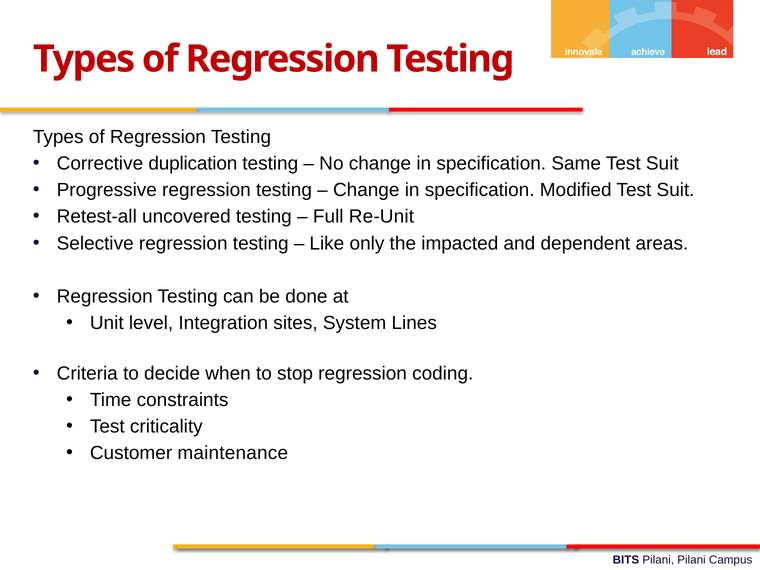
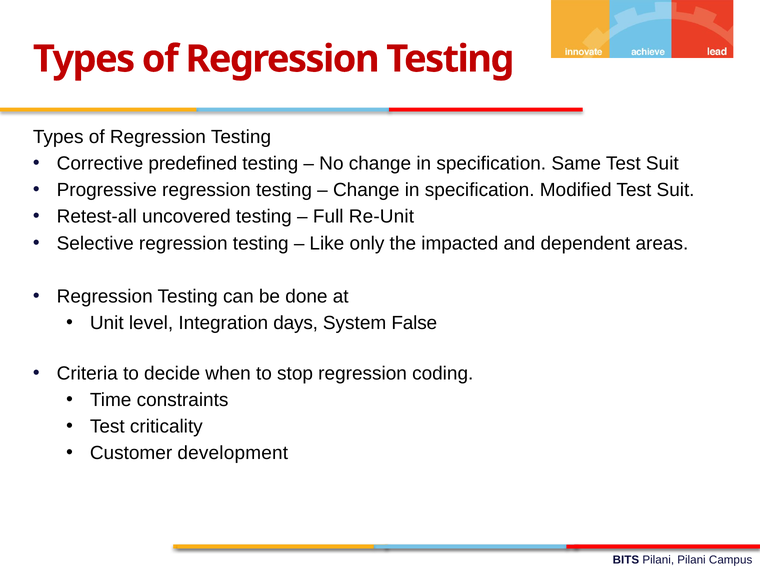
duplication: duplication -> predefined (193, 163)
sites: sites -> days (296, 323)
Lines: Lines -> False (414, 323)
maintenance: maintenance -> development (233, 453)
